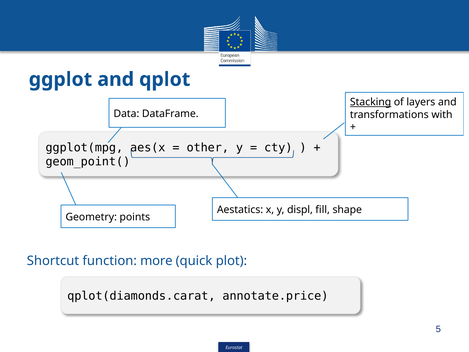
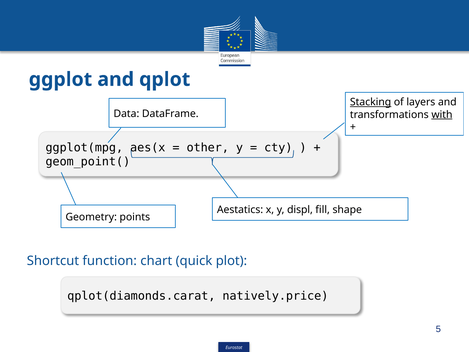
with underline: none -> present (442, 115)
more: more -> chart (156, 261)
annotate.price: annotate.price -> natively.price (275, 296)
